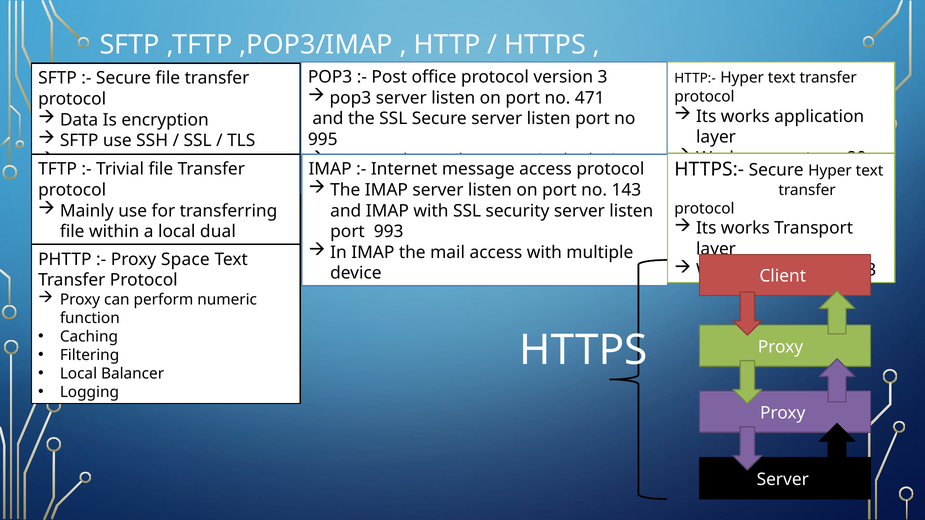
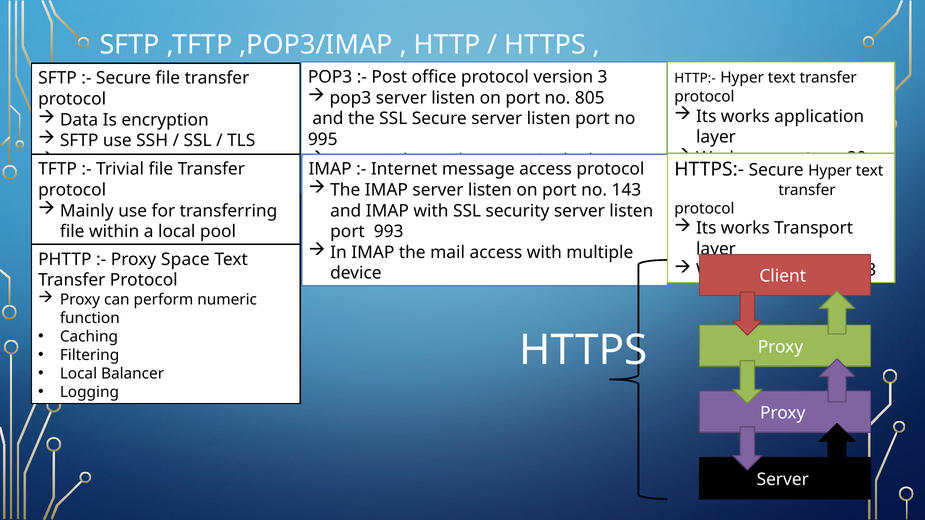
471: 471 -> 805 (590, 98)
dual: dual -> pool (218, 232)
